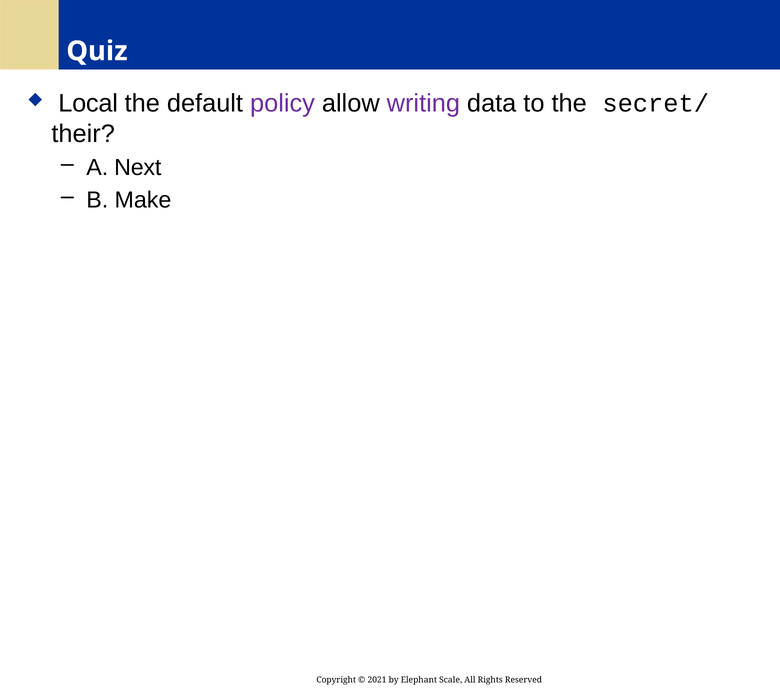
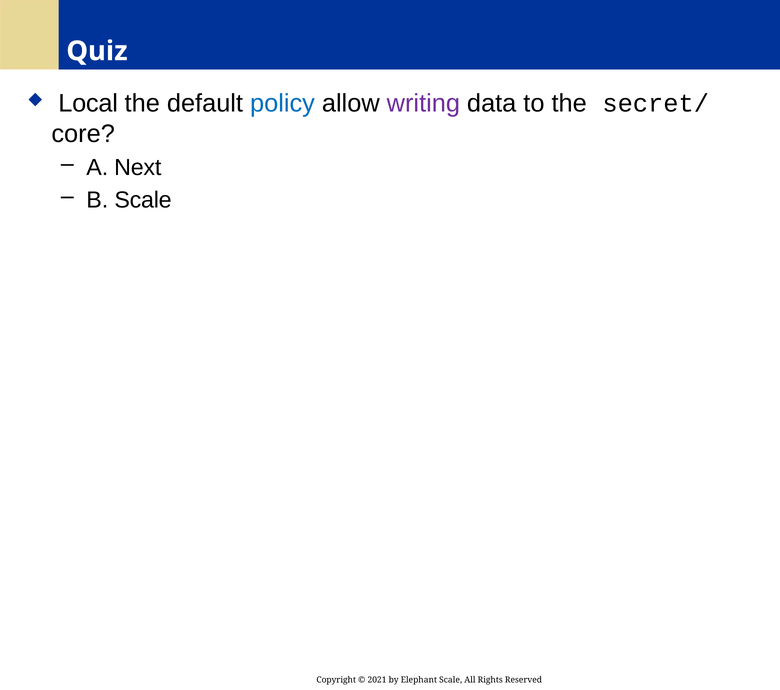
policy colour: purple -> blue (282, 104)
their: their -> core (83, 134)
B Make: Make -> Scale (143, 200)
